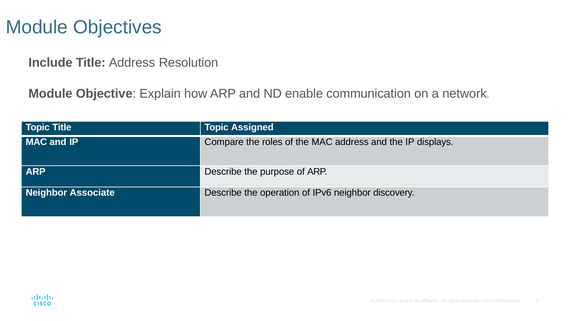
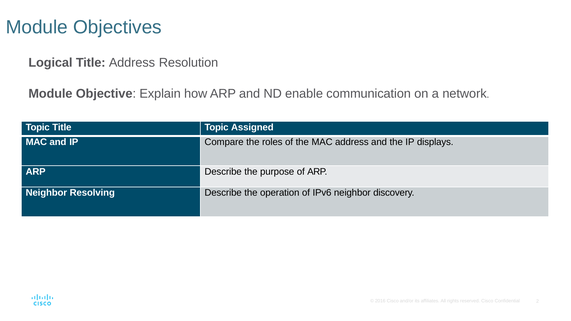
Include: Include -> Logical (50, 63)
Associate: Associate -> Resolving (92, 193)
